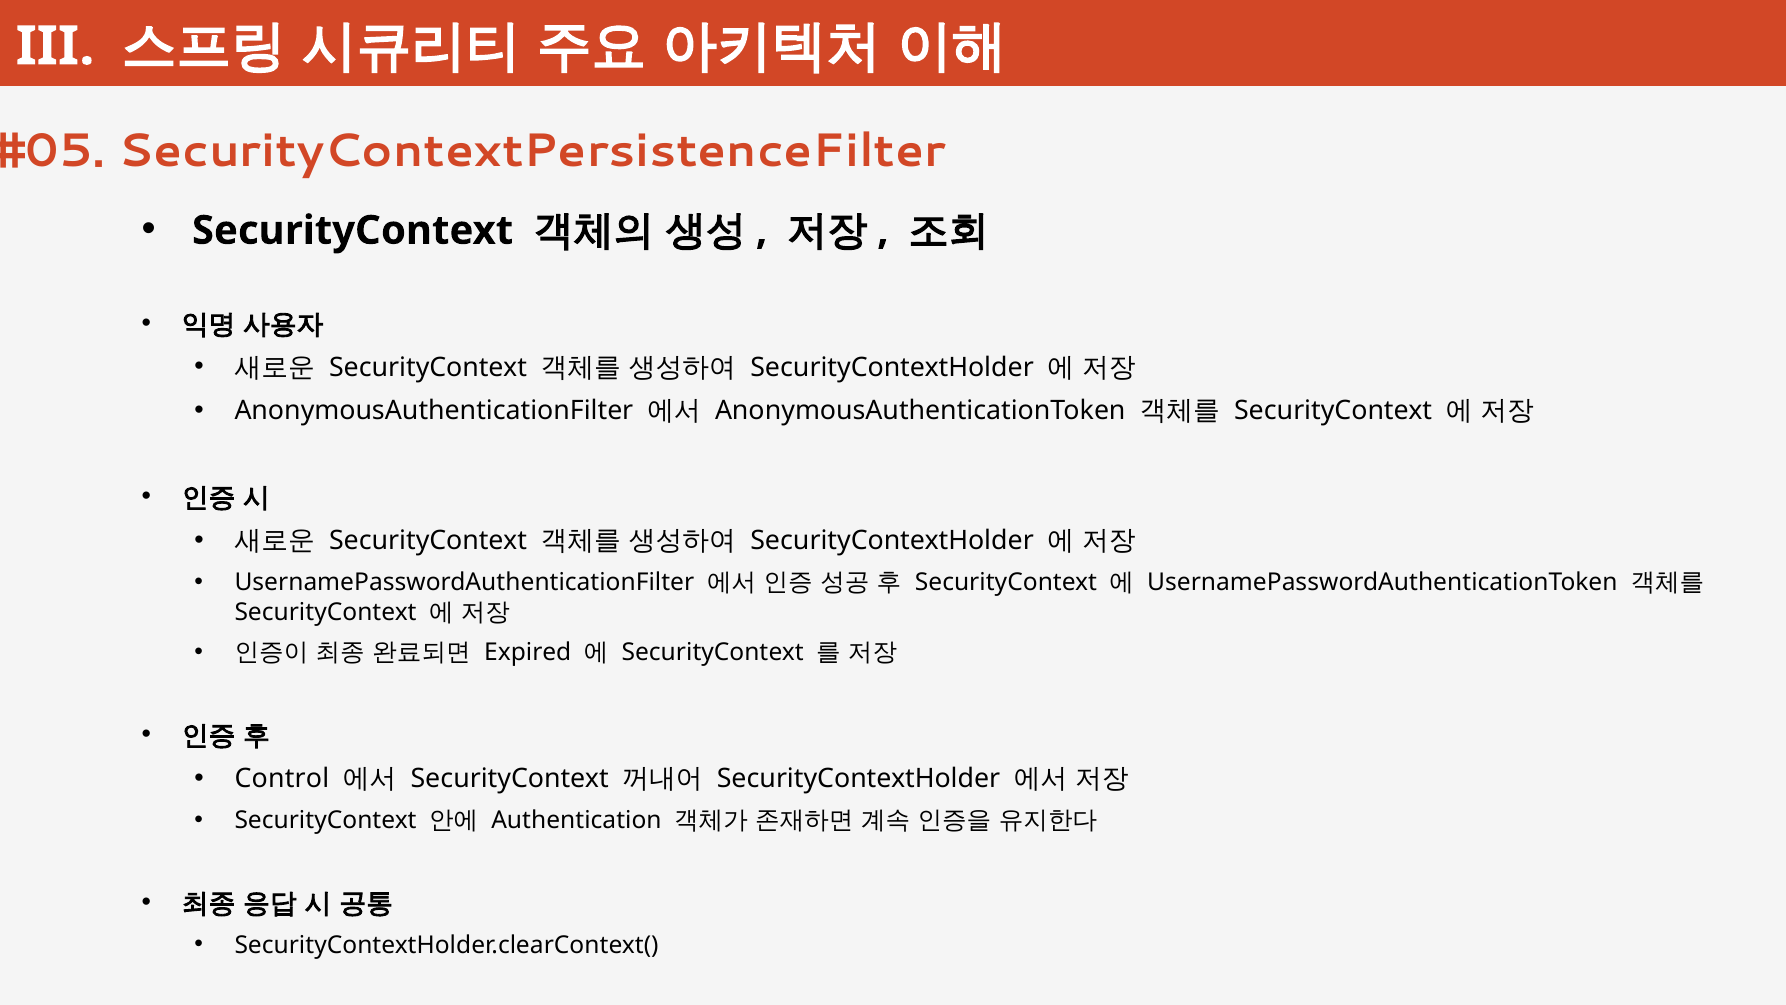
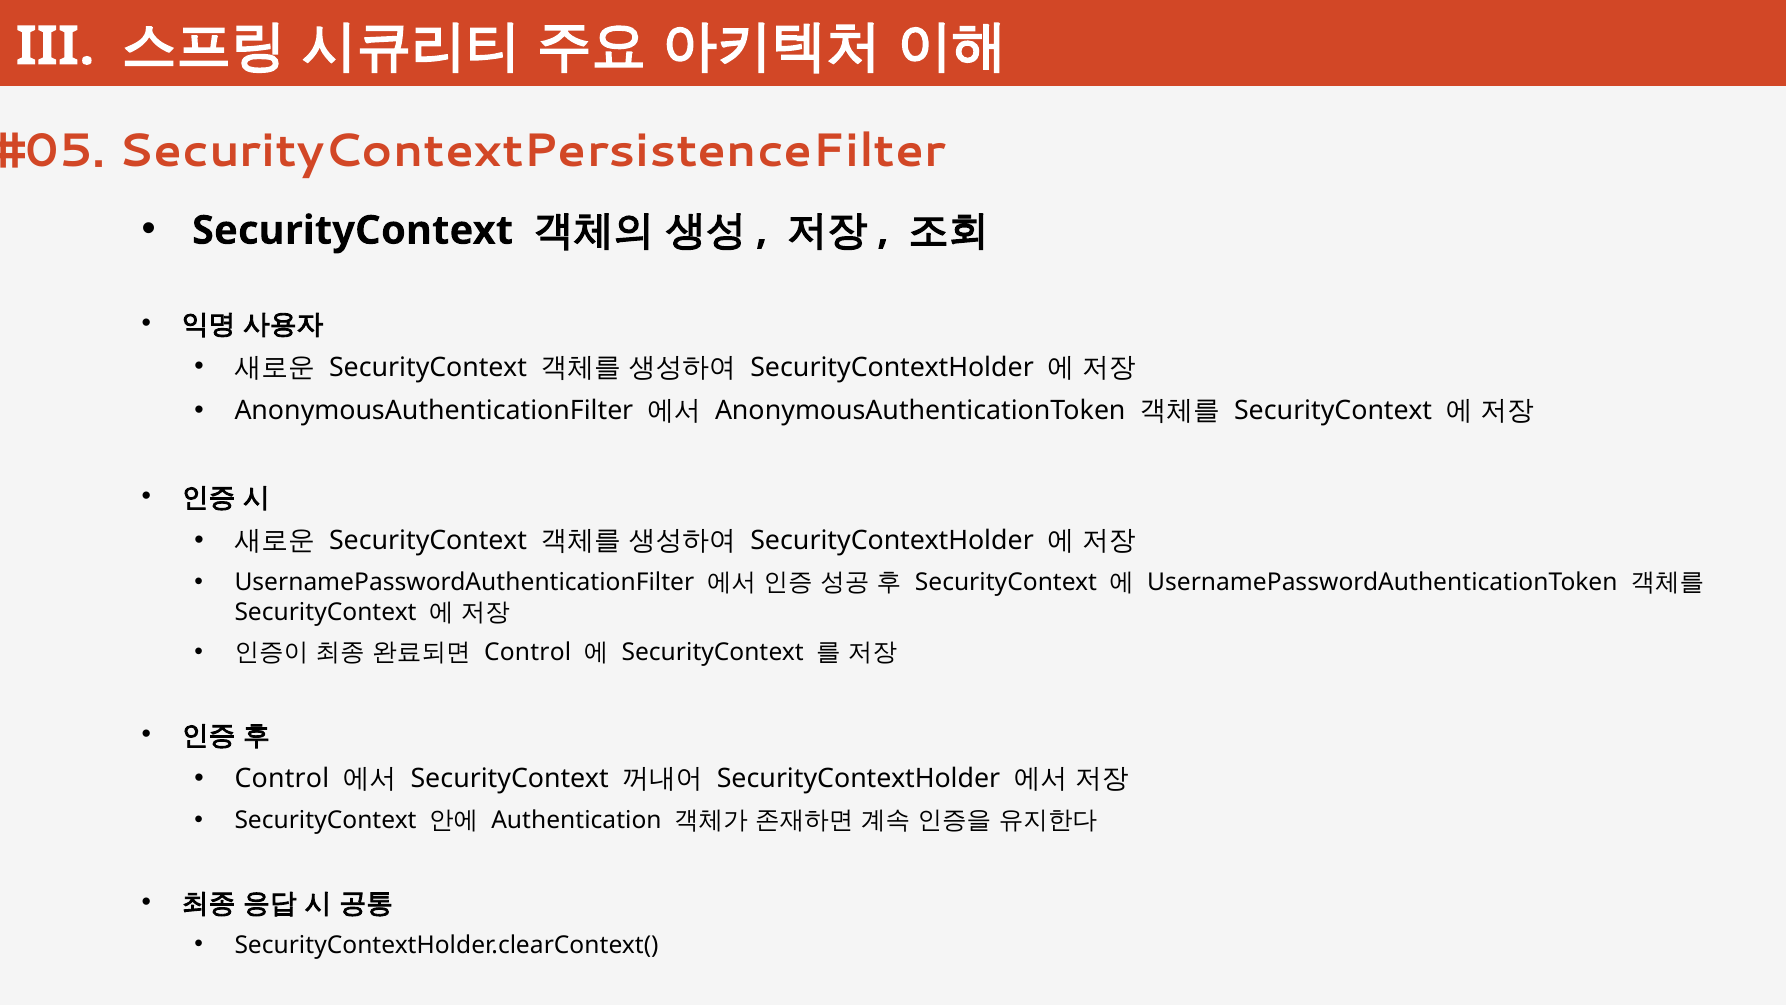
Expired: Expired -> Control (528, 652)
